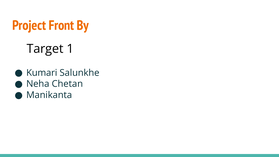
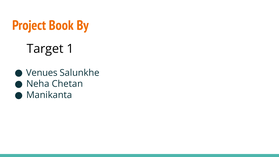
Front: Front -> Book (61, 25)
Kumari: Kumari -> Venues (42, 73)
